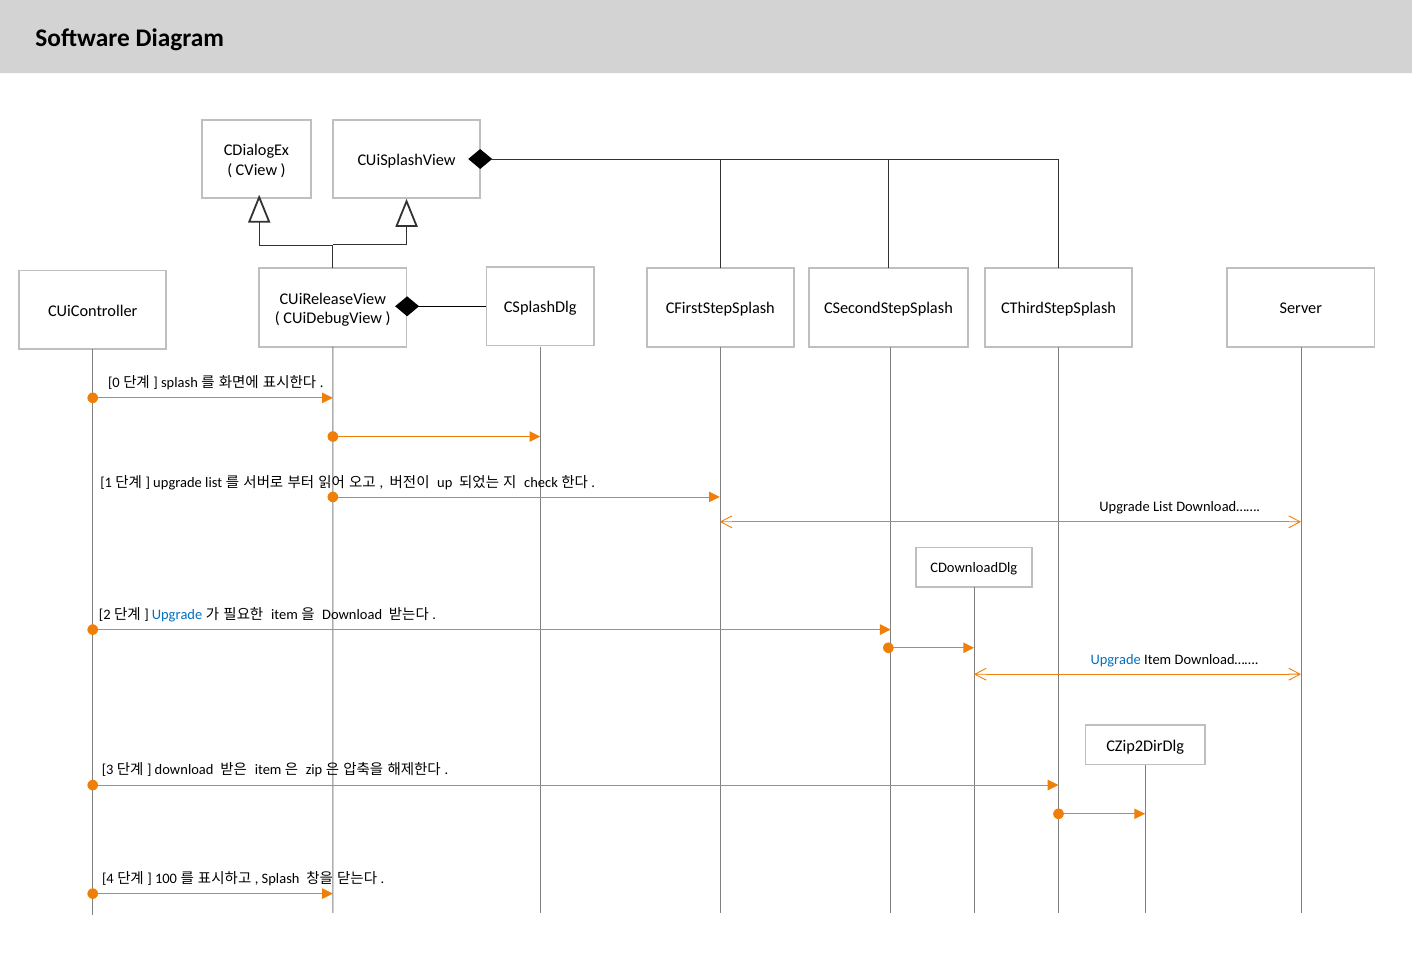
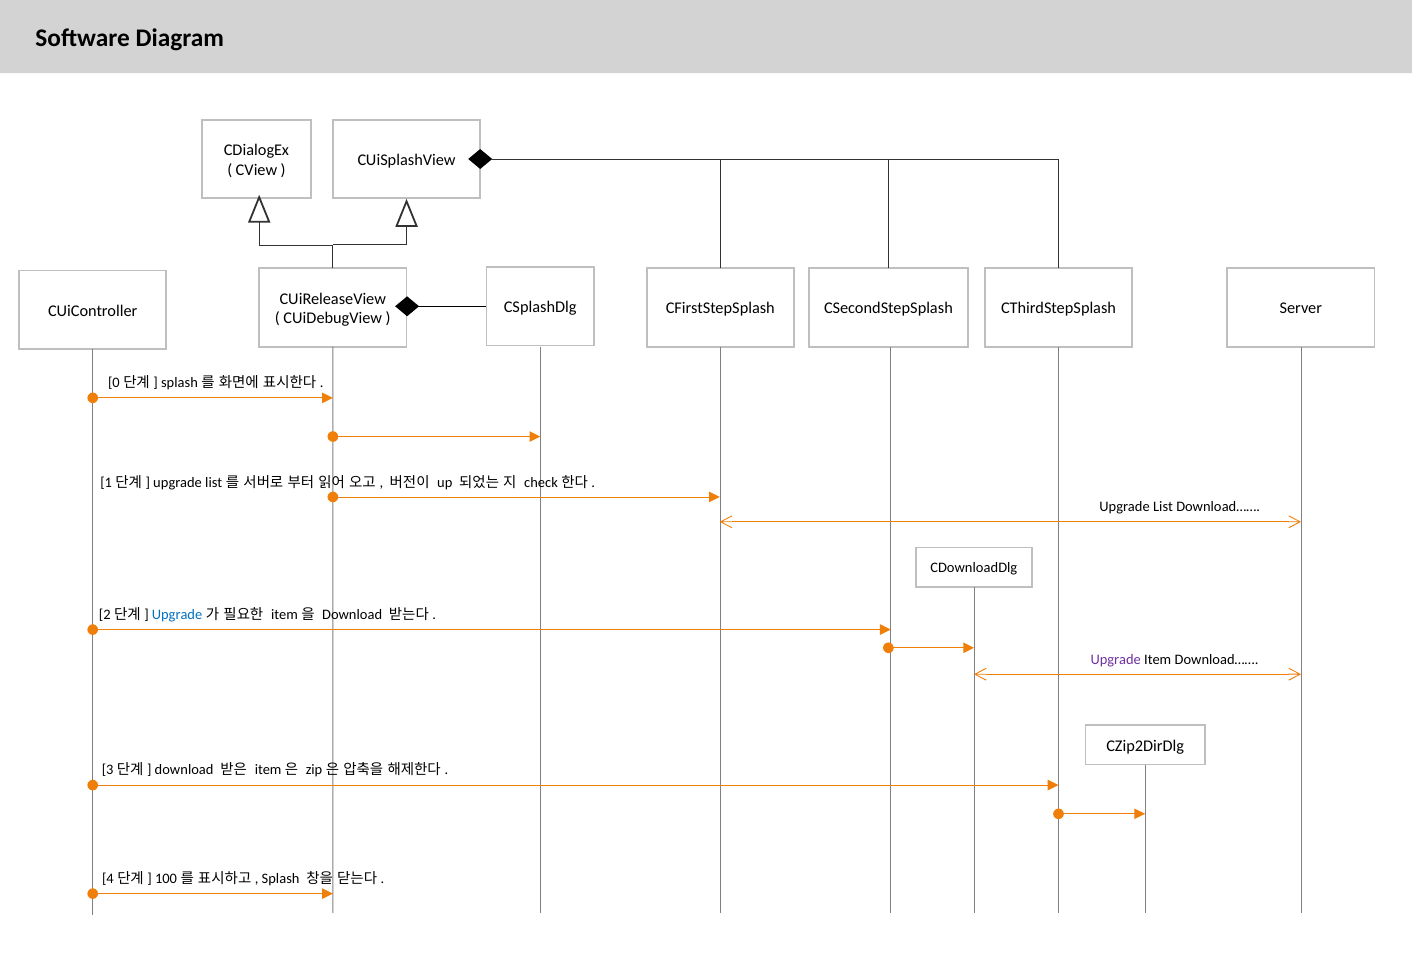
Upgrade colour: blue -> purple (1116, 660)
